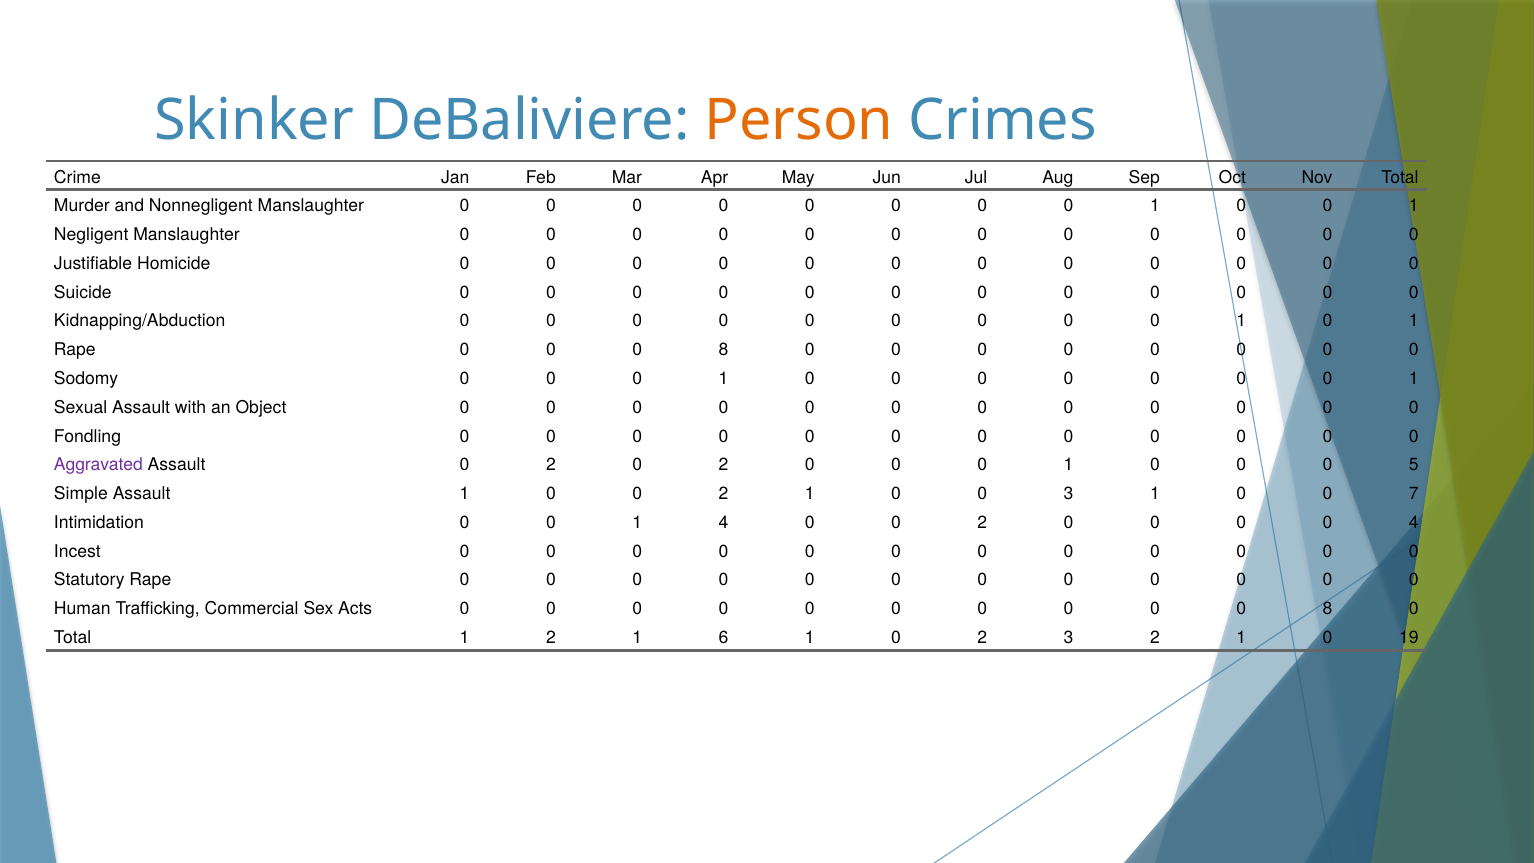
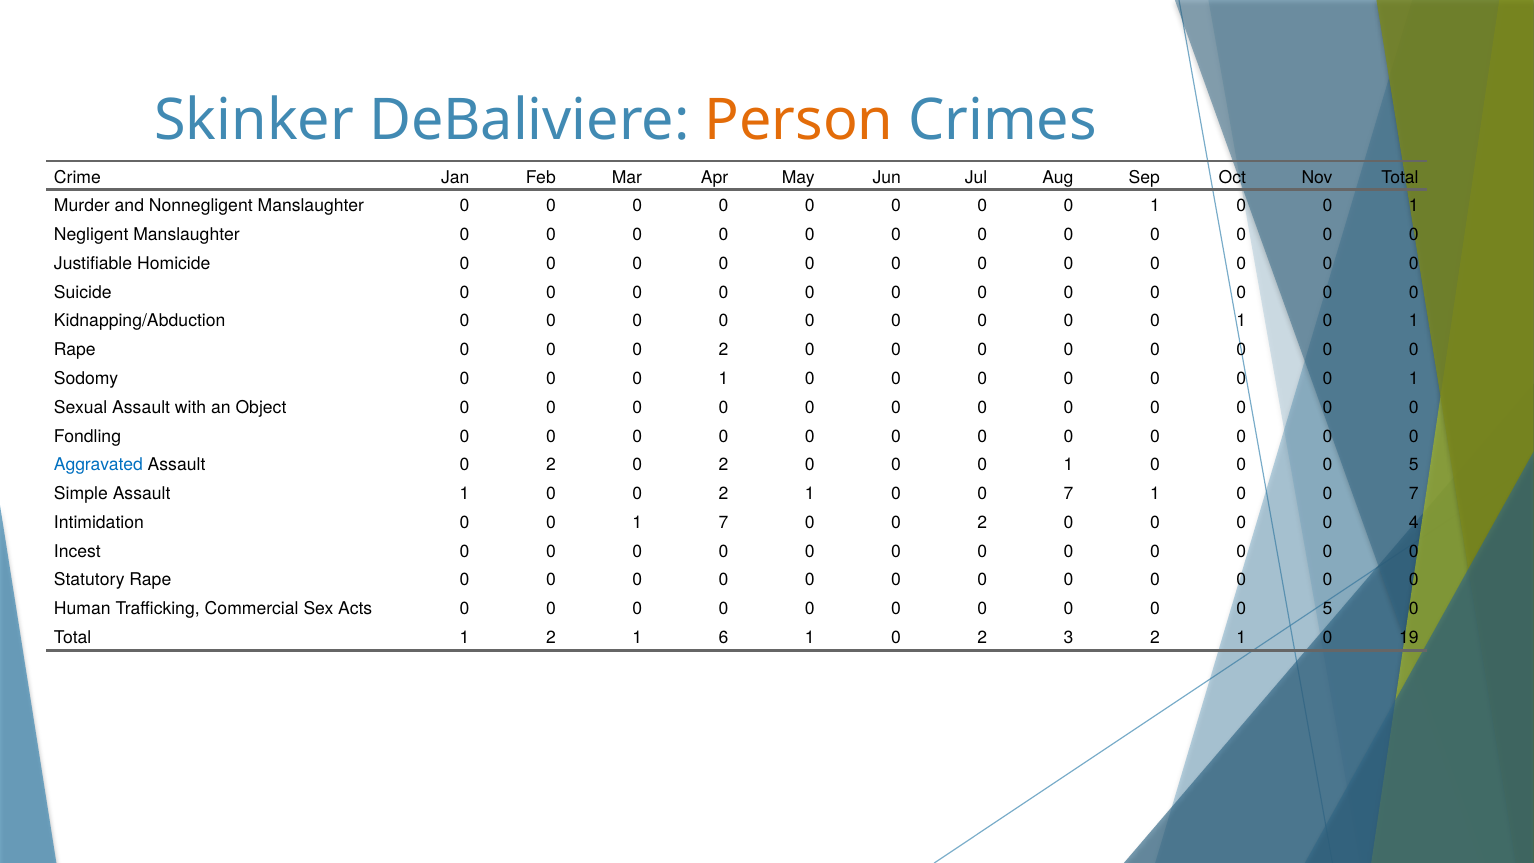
8: 8 -> 2 (723, 350)
Aggravated colour: purple -> blue (98, 465)
3: 3 -> 7 (1069, 494)
1 4: 4 -> 7 (723, 522)
8: 8 -> 5 (1327, 609)
